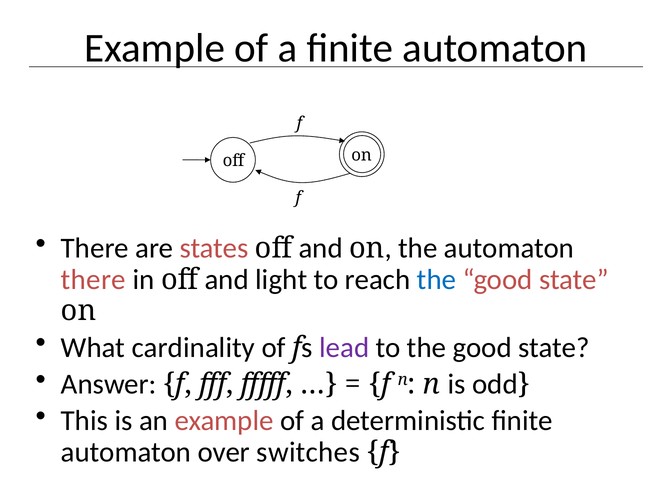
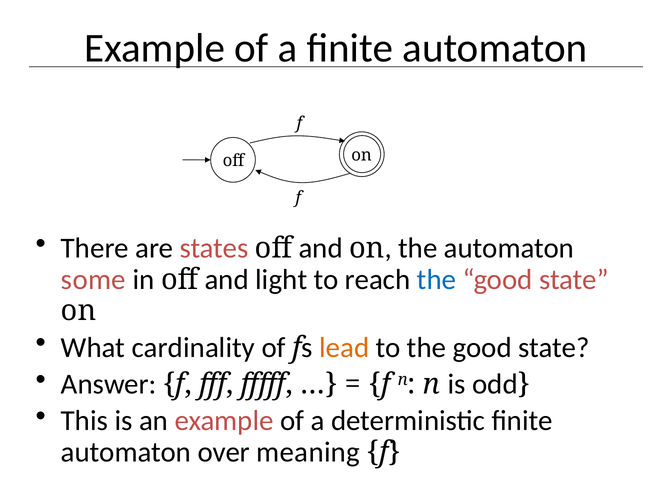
there: there -> some (93, 280)
lead colour: purple -> orange (344, 347)
switches: switches -> meaning (308, 452)
